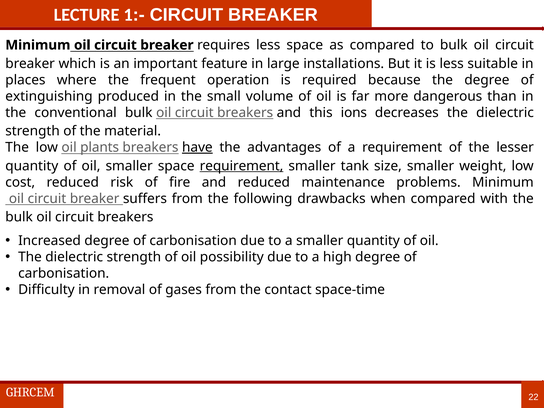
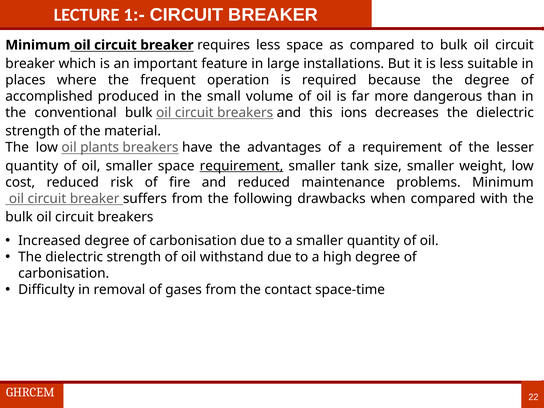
extinguishing: extinguishing -> accomplished (49, 96)
have underline: present -> none (197, 147)
possibility: possibility -> withstand (232, 257)
